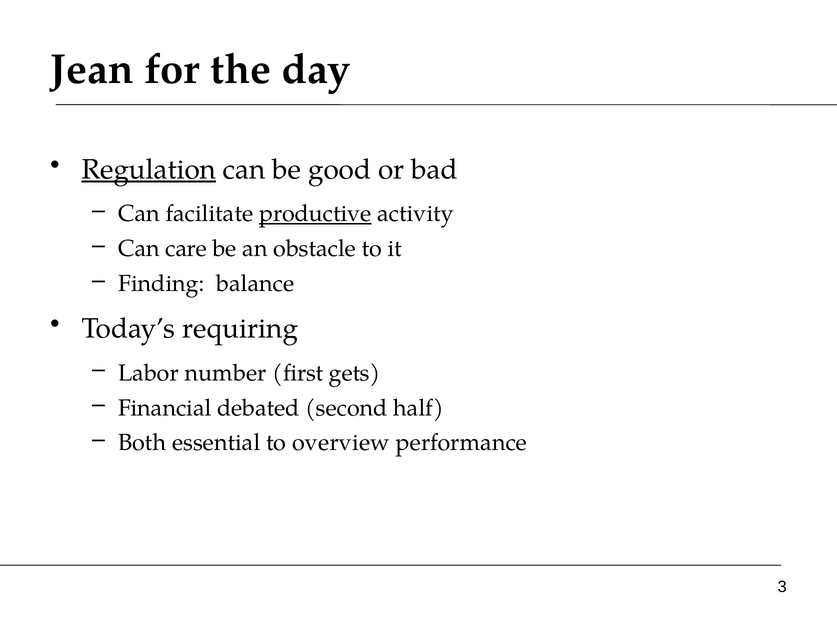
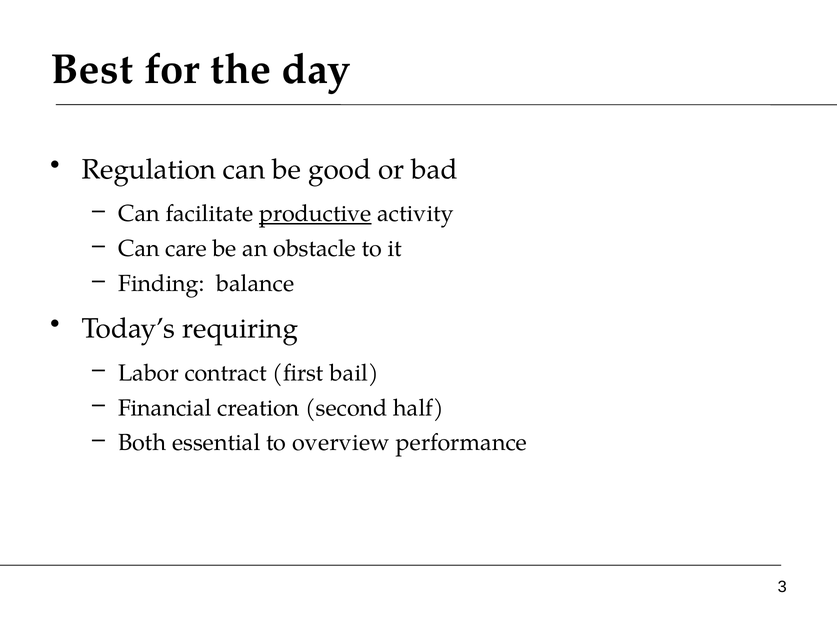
Jean: Jean -> Best (92, 69)
Regulation underline: present -> none (149, 169)
number: number -> contract (226, 373)
gets: gets -> bail (354, 373)
debated: debated -> creation (258, 408)
